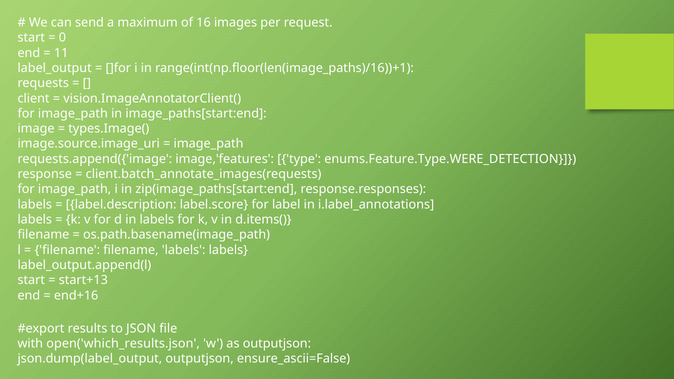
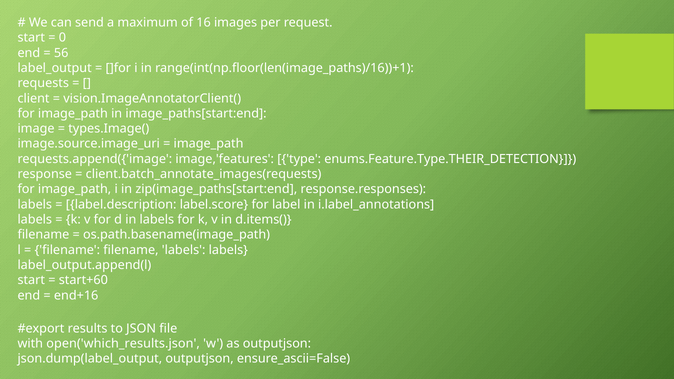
11: 11 -> 56 (61, 53)
enums.Feature.Type.WERE_DETECTION: enums.Feature.Type.WERE_DETECTION -> enums.Feature.Type.THEIR_DETECTION (450, 159)
start+13: start+13 -> start+60 (83, 280)
